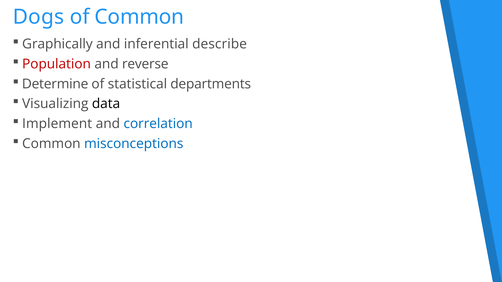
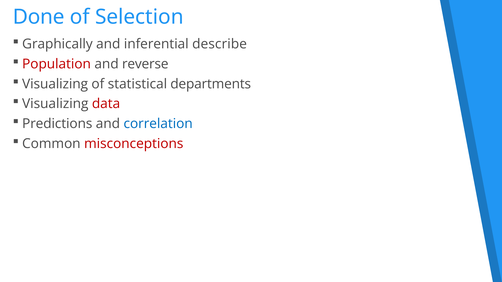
Dogs: Dogs -> Done (39, 17)
of Common: Common -> Selection (139, 17)
Determine: Determine -> Visualizing (55, 84)
data colour: black -> red (106, 104)
Implement: Implement -> Predictions (57, 124)
misconceptions colour: blue -> red (134, 144)
